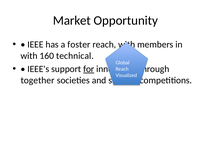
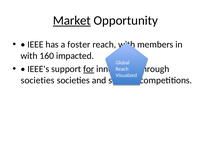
Market underline: none -> present (72, 20)
technical: technical -> impacted (75, 56)
together: together -> societies (38, 80)
